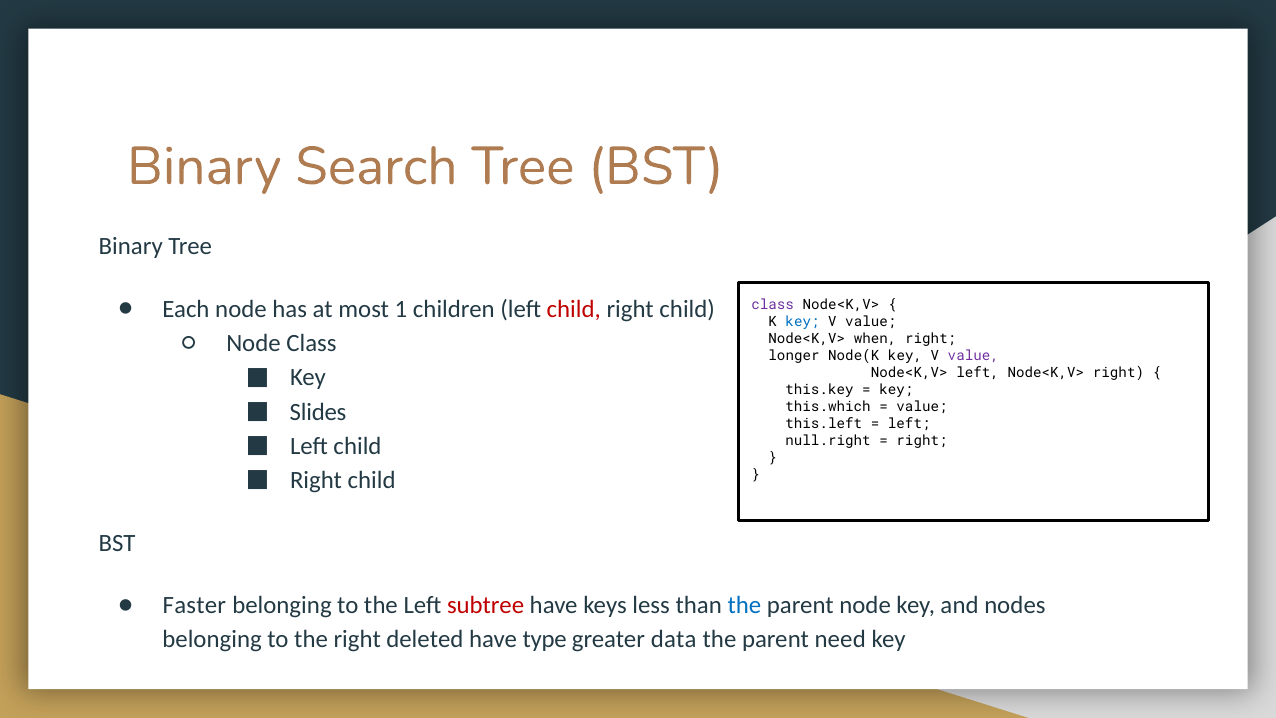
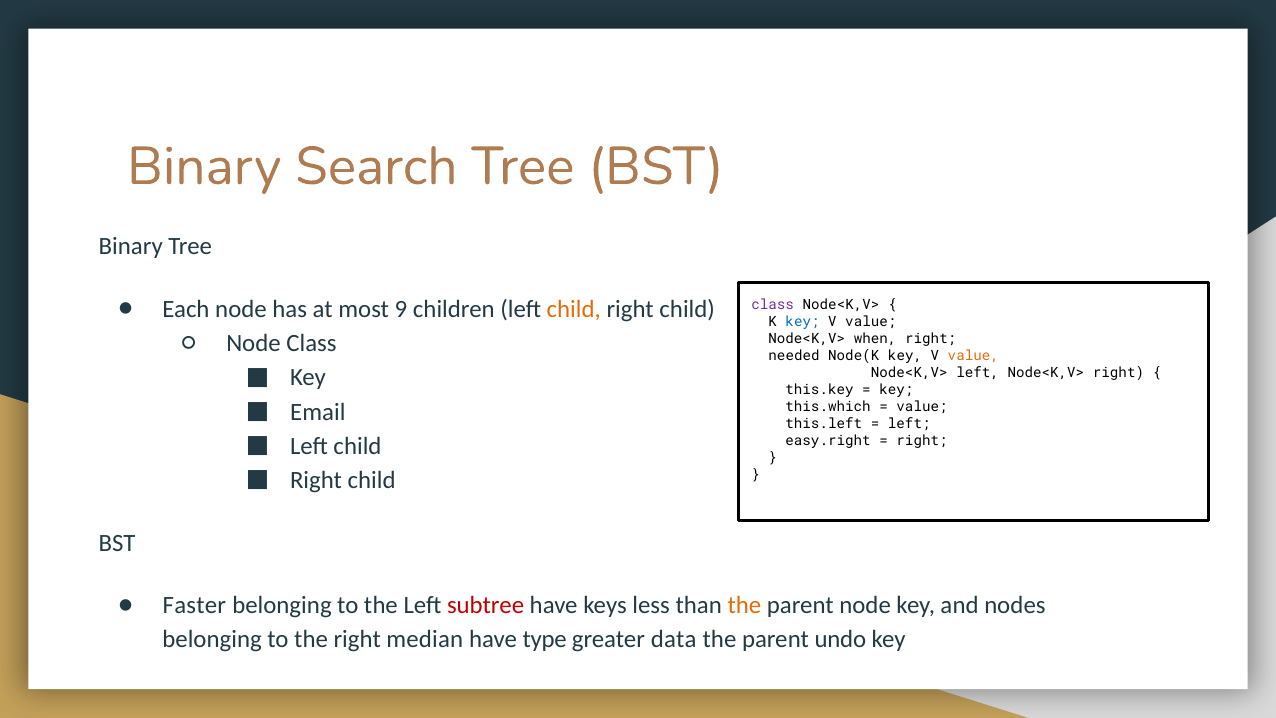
1: 1 -> 9 (401, 309)
child colour: red -> orange (574, 309)
longer: longer -> needed (794, 356)
value colour: purple -> orange (973, 356)
Slides: Slides -> Email (318, 412)
null.right: null.right -> easy.right (828, 441)
the colour: blue -> orange (744, 605)
deleted: deleted -> median (425, 639)
need: need -> undo (840, 639)
